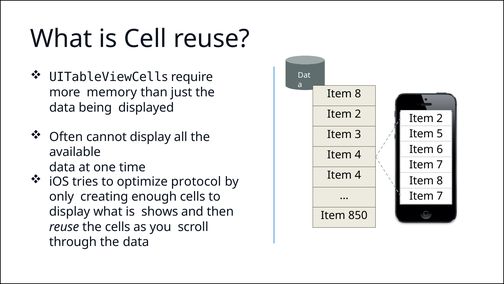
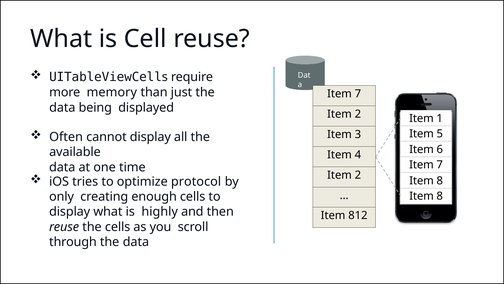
8: 8 -> 7 (358, 94)
2: 2 -> 1 (440, 118)
4: 4 -> 2 (358, 175)
7: 7 -> 8 (440, 196)
shows: shows -> highly (160, 211)
850: 850 -> 812 (358, 215)
